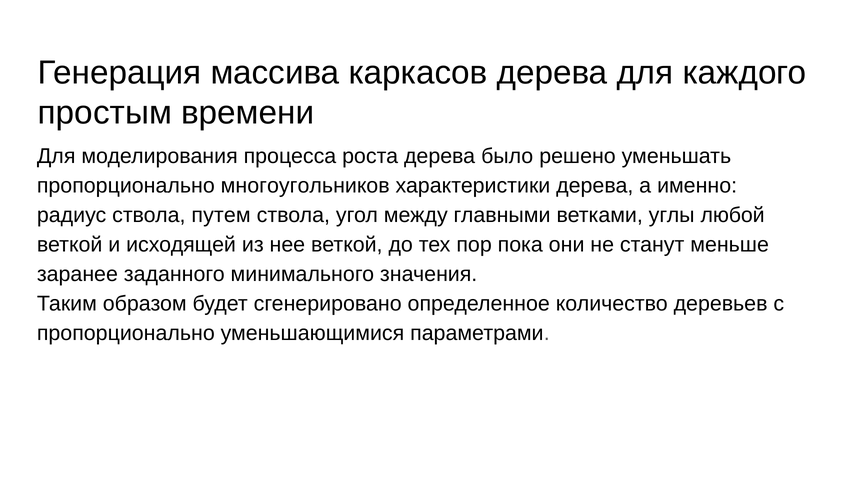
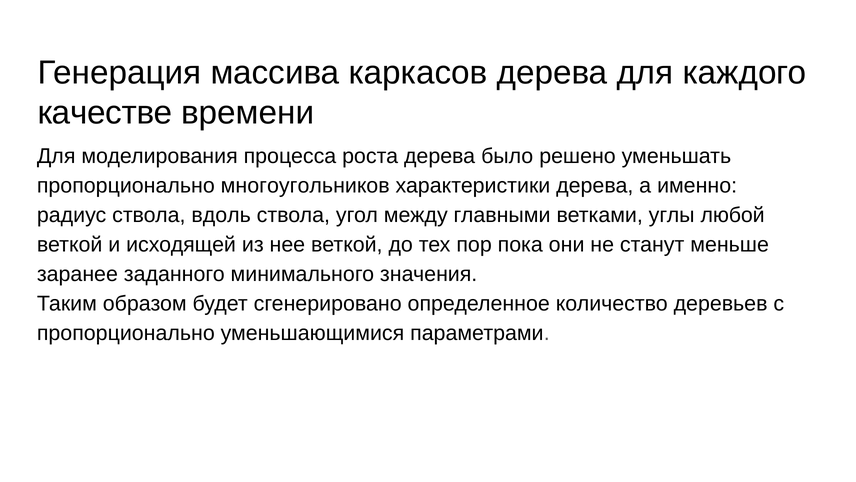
простым: простым -> качестве (105, 112)
путем: путем -> вдоль (221, 215)
